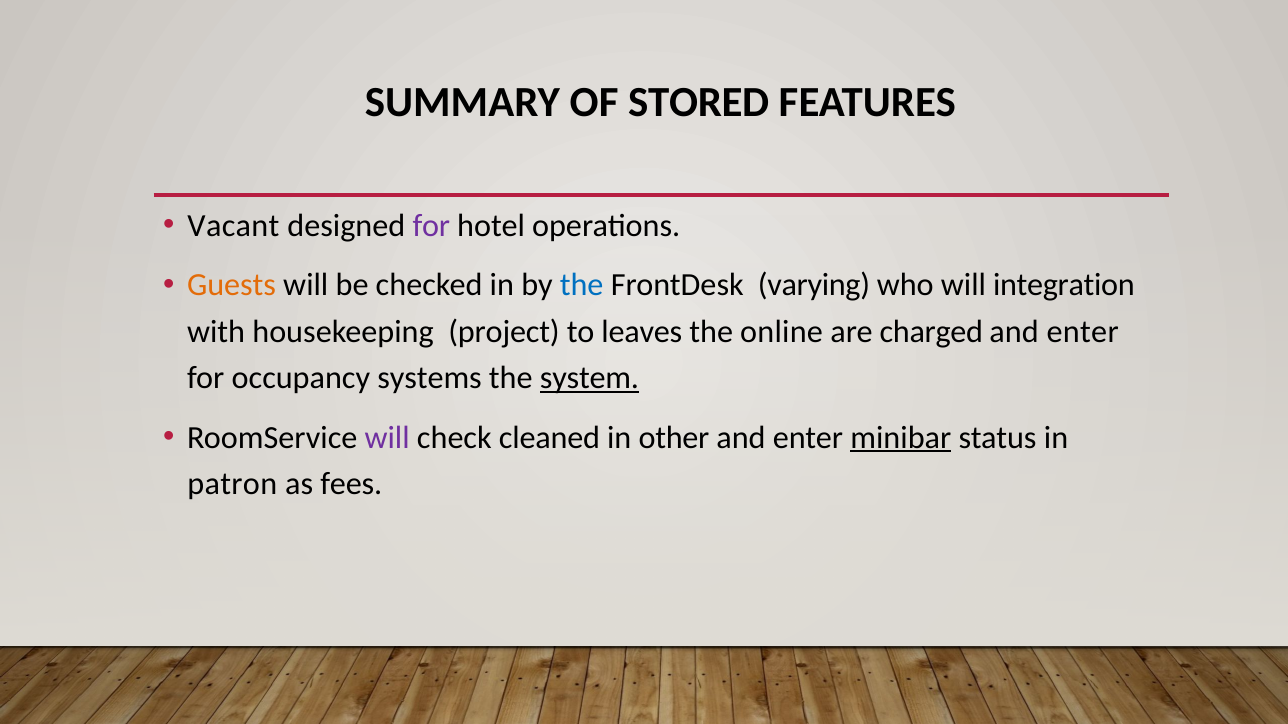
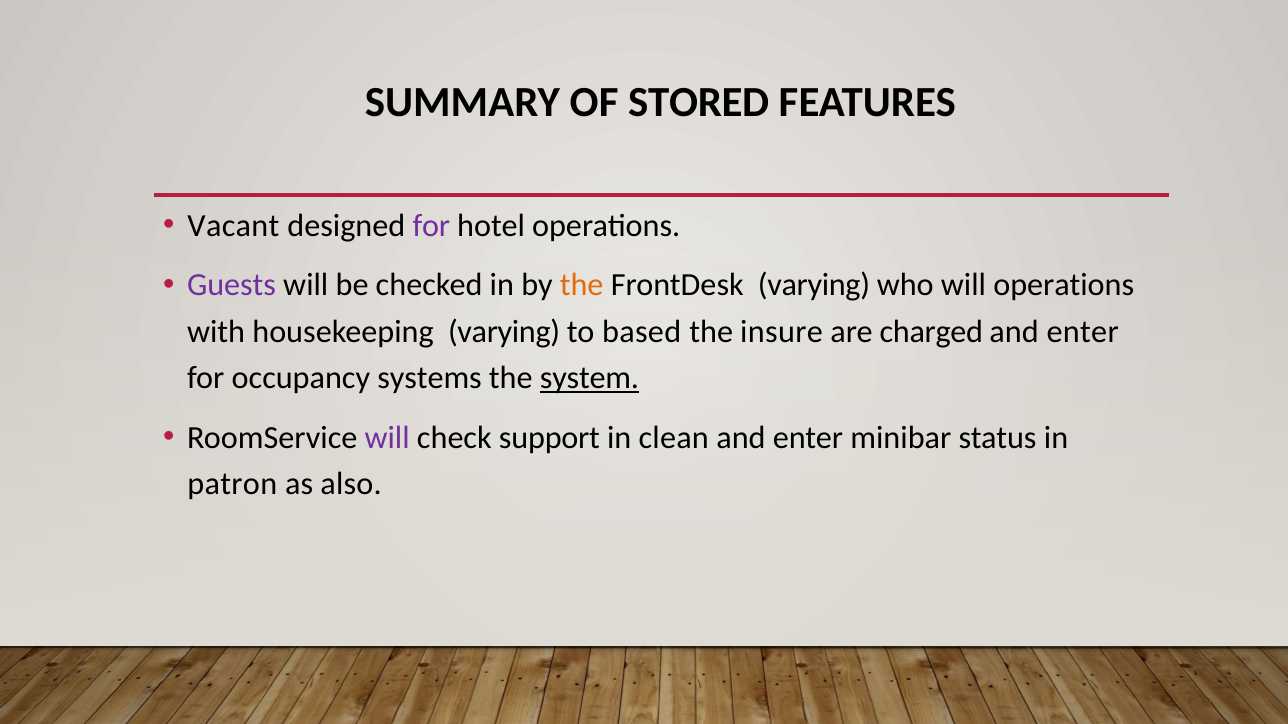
Guests colour: orange -> purple (232, 285)
the colour: blue -> orange (582, 285)
will integration: integration -> operations (1064, 285)
housekeeping project: project -> varying (504, 332)
leaves: leaves -> based (642, 332)
online: online -> insure (782, 332)
cleaned: cleaned -> support (549, 438)
other: other -> clean (674, 438)
minibar underline: present -> none (901, 438)
fees: fees -> also (351, 484)
